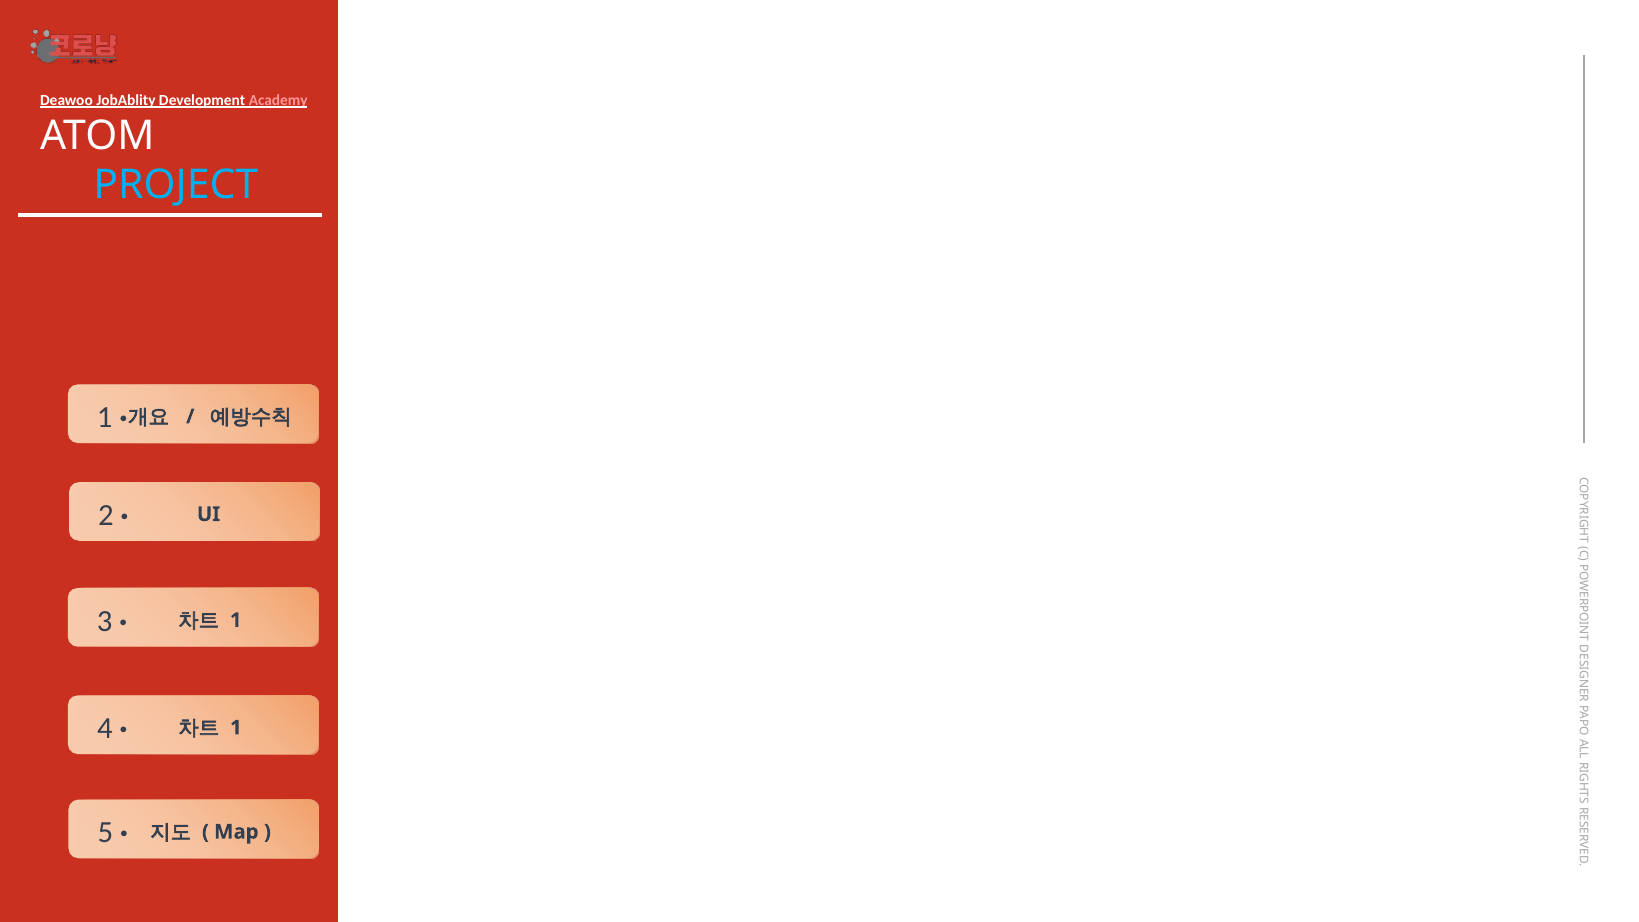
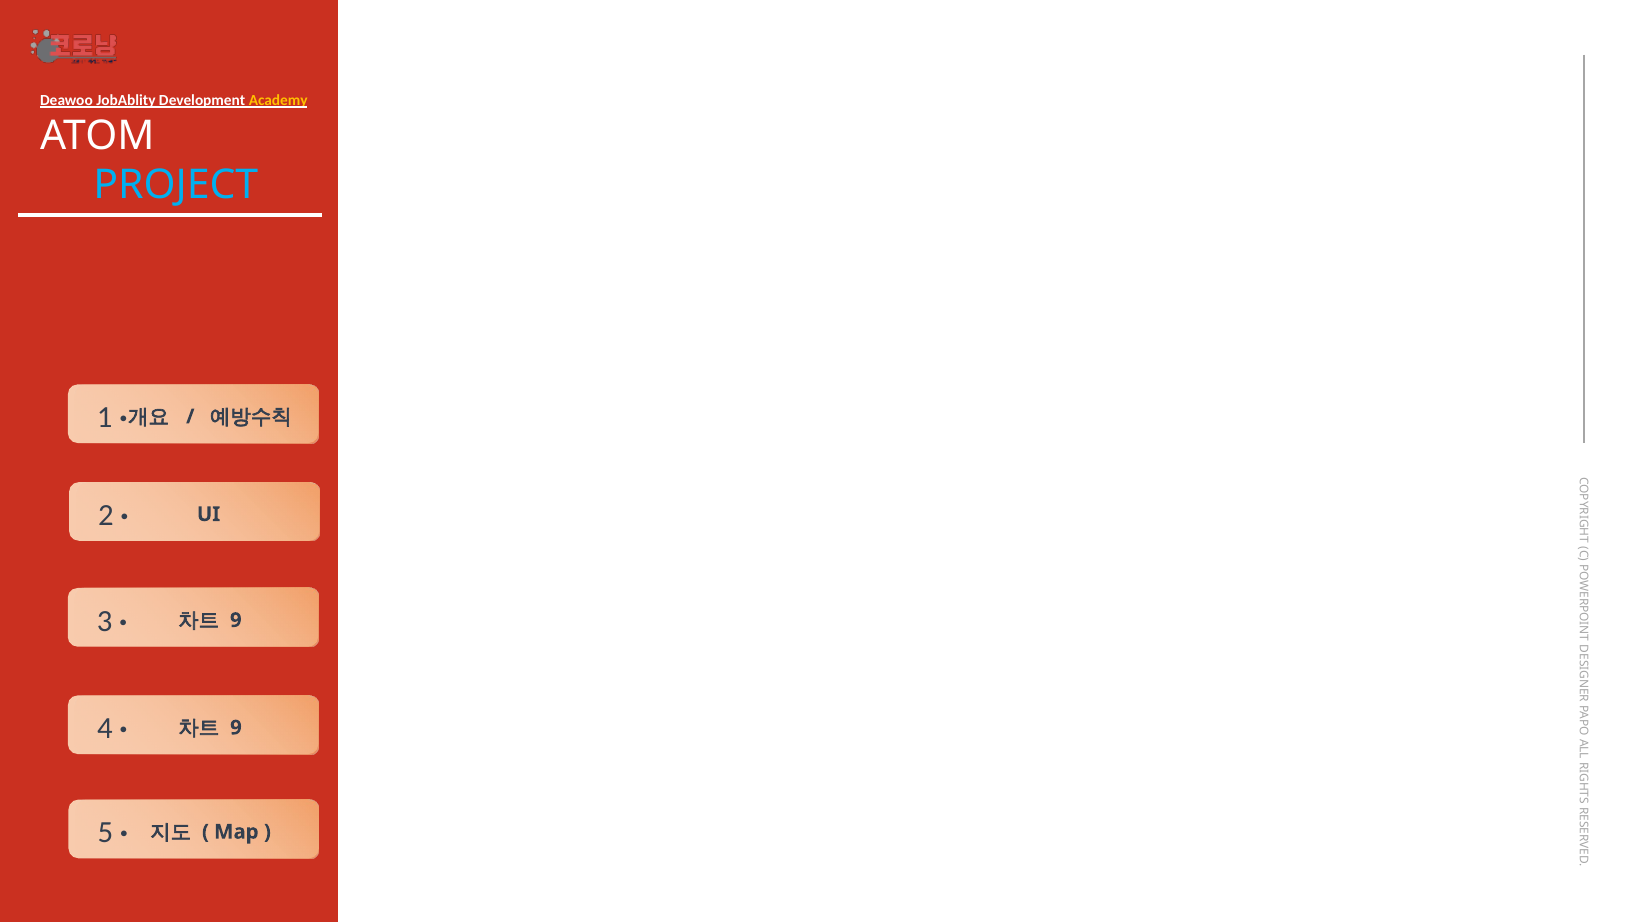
Academy colour: pink -> yellow (278, 101)
1: 1 -> 9 (236, 620)
1: 1 -> 9 (236, 728)
